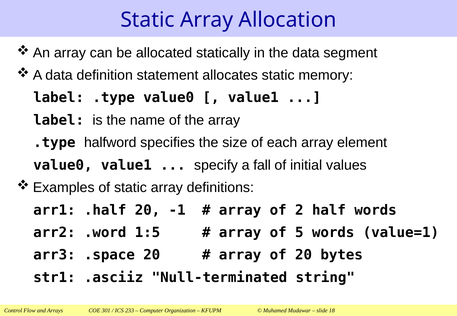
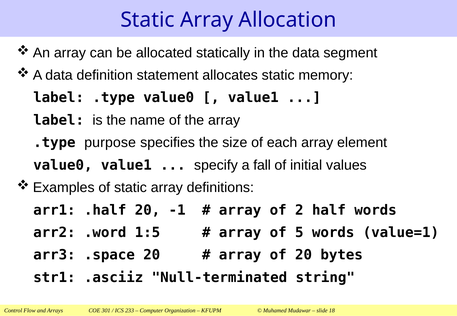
halfword: halfword -> purpose (110, 143)
